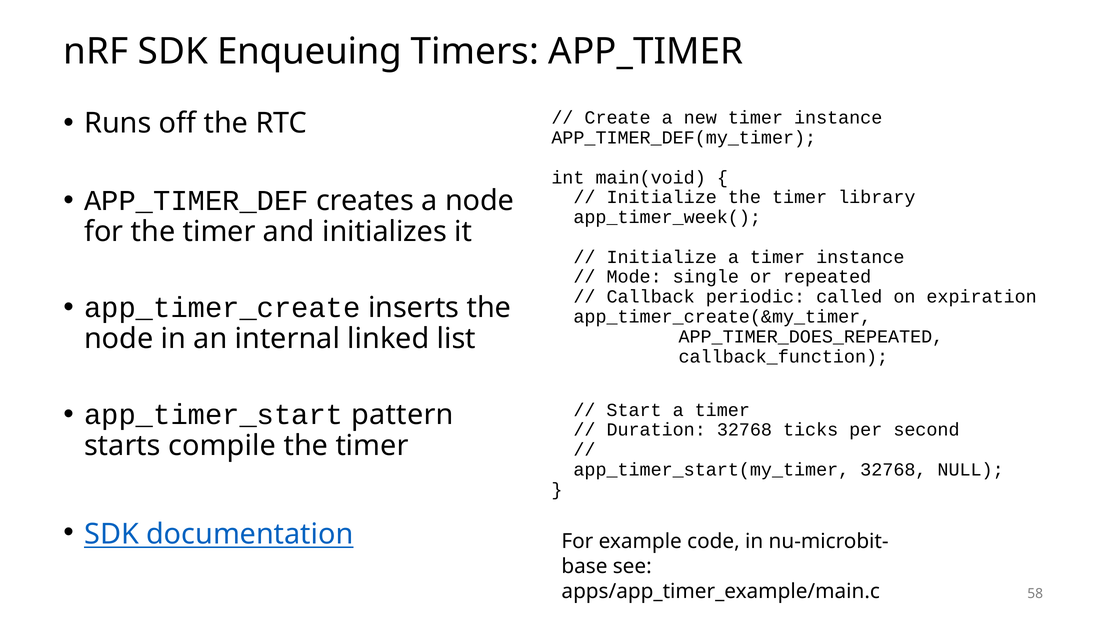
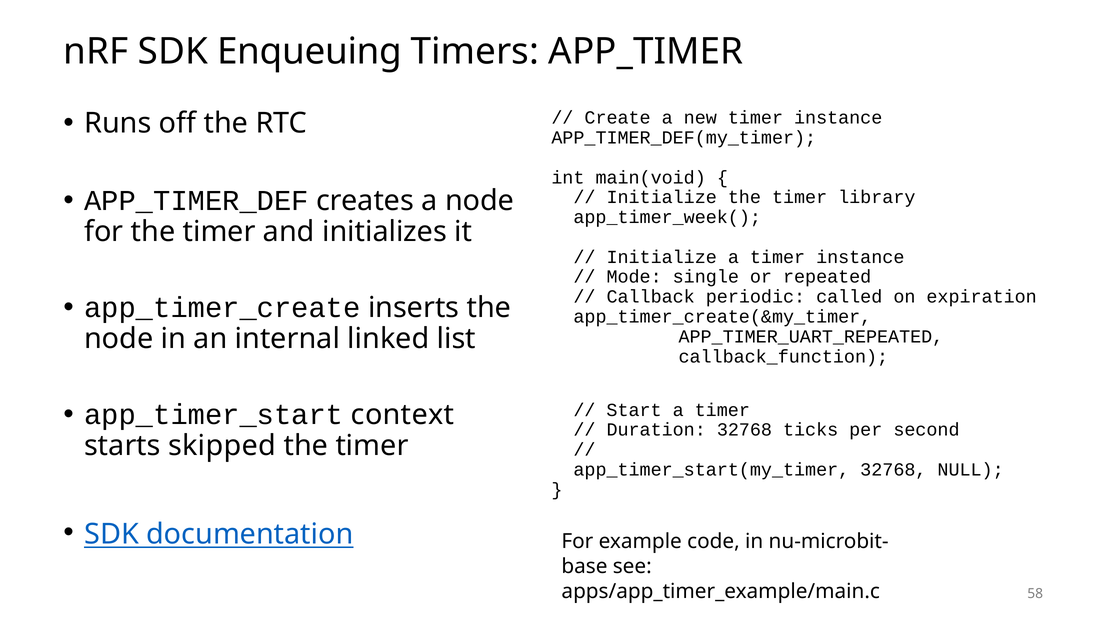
APP_TIMER_DOES_REPEATED: APP_TIMER_DOES_REPEATED -> APP_TIMER_UART_REPEATED (811, 336)
pattern: pattern -> context (403, 414)
compile: compile -> skipped (222, 445)
